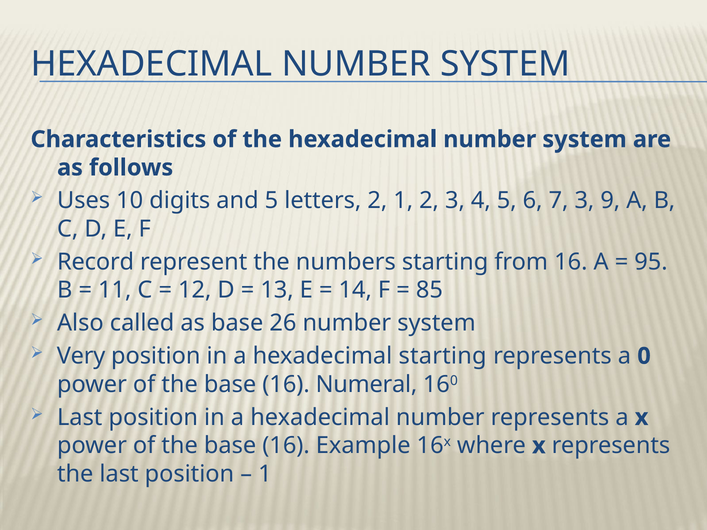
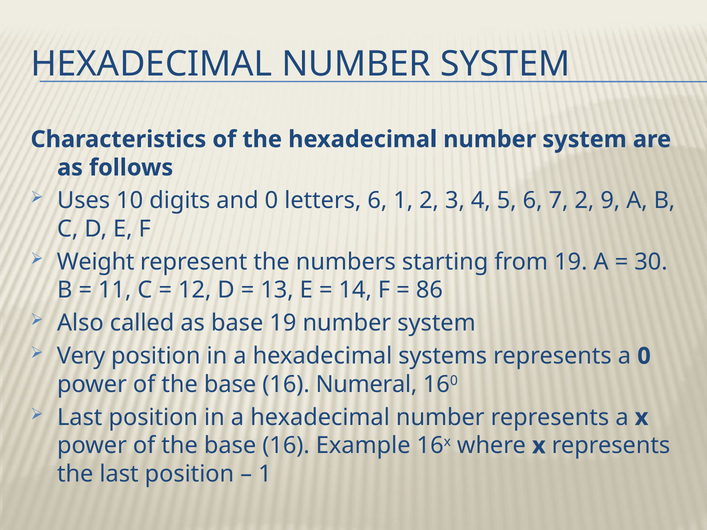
and 5: 5 -> 0 (271, 201)
letters 2: 2 -> 6 (377, 201)
7 3: 3 -> 2 (584, 201)
Record: Record -> Weight (96, 262)
from 16: 16 -> 19 (571, 262)
95: 95 -> 30 (651, 262)
85: 85 -> 86 (429, 290)
base 26: 26 -> 19 (283, 323)
hexadecimal starting: starting -> systems (443, 356)
